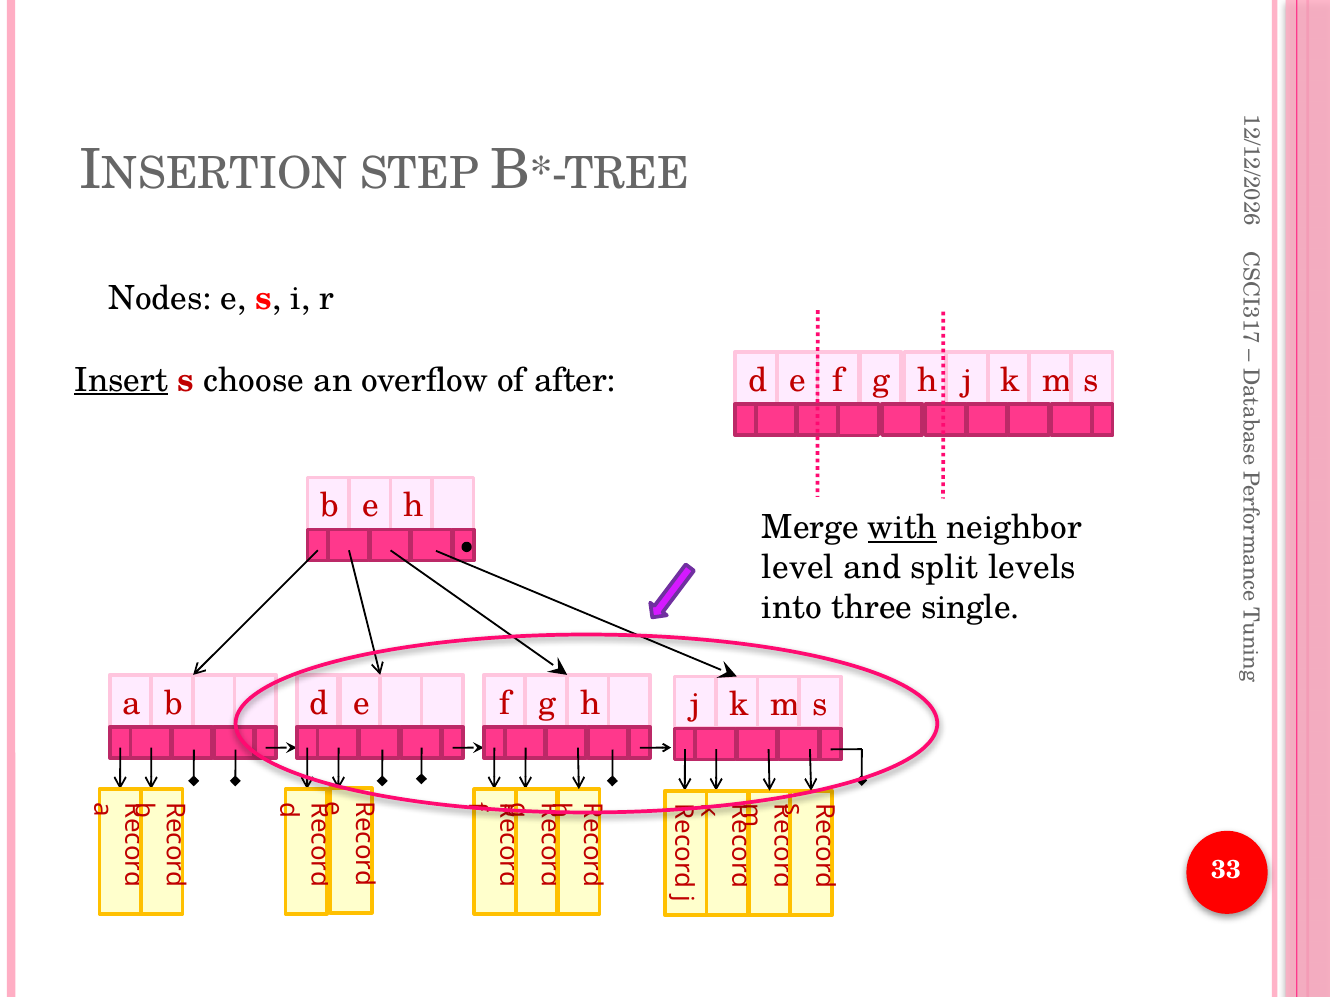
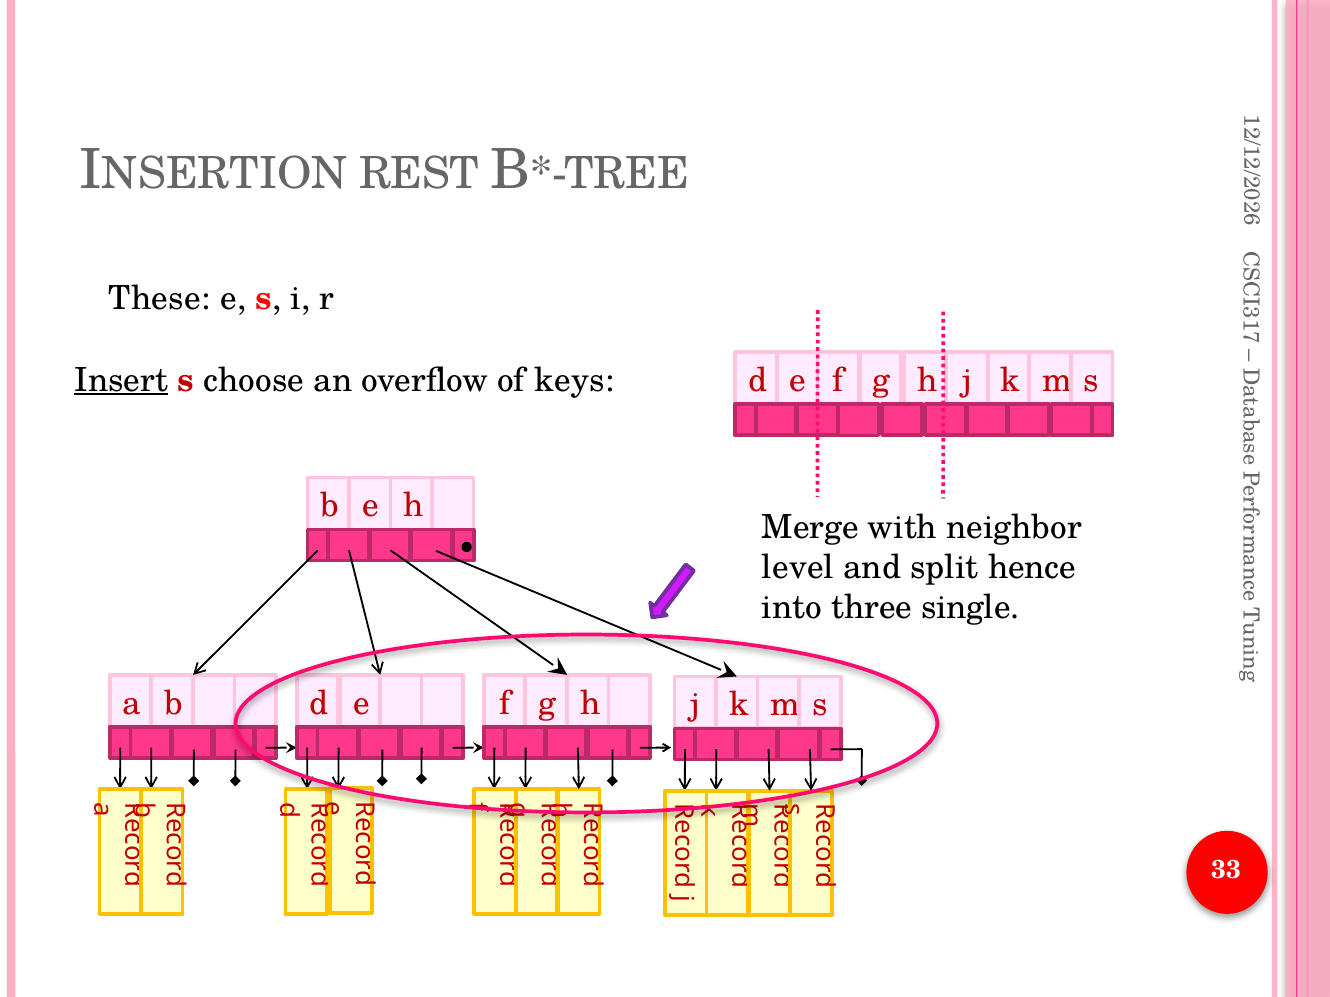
STEP: STEP -> REST (419, 174)
Nodes: Nodes -> These (160, 299)
after: after -> keys (575, 380)
with underline: present -> none (902, 528)
levels: levels -> hence (1032, 568)
